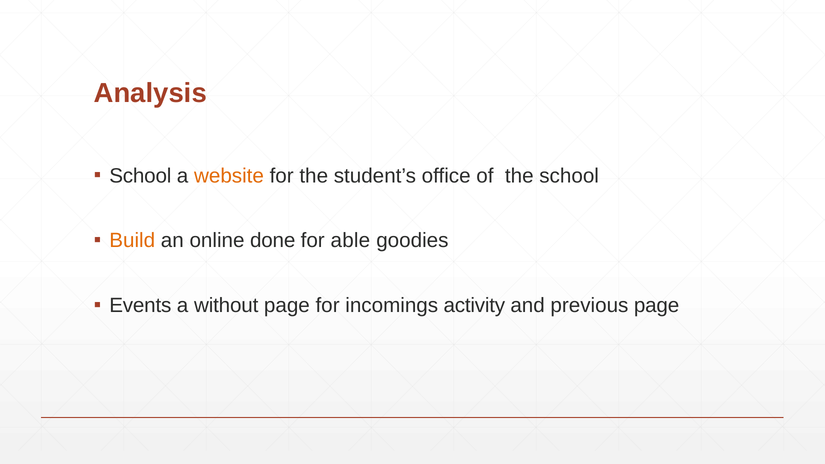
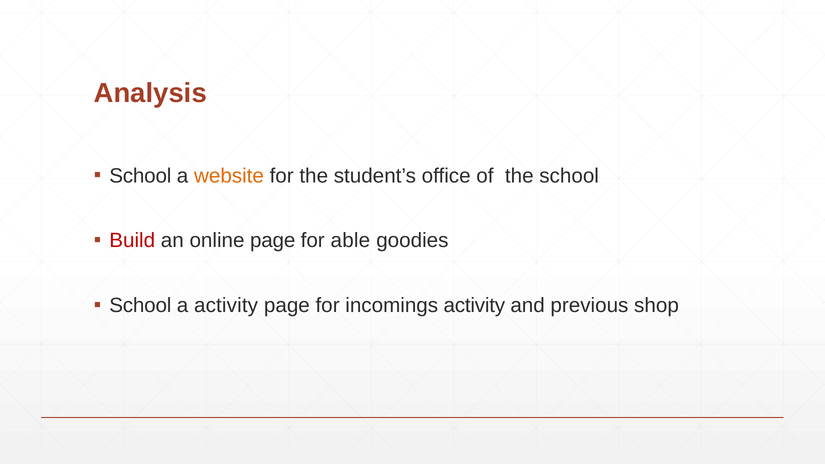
Build colour: orange -> red (132, 241)
online done: done -> page (273, 241)
Events: Events -> School (140, 306)
a without: without -> activity (226, 306)
previous page: page -> shop (656, 306)
